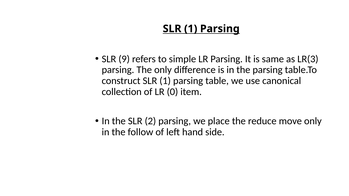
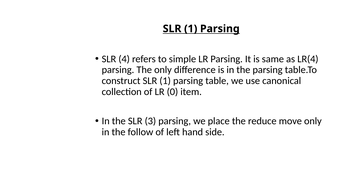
9: 9 -> 4 (124, 59)
LR(3: LR(3 -> LR(4 (308, 59)
2: 2 -> 3 (150, 121)
